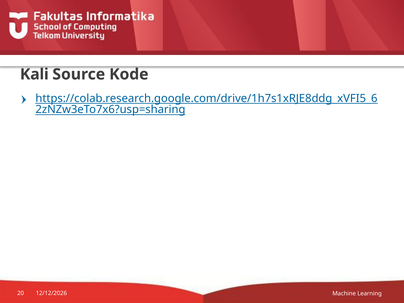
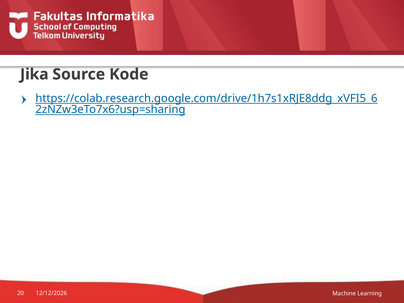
Kali: Kali -> Jika (34, 74)
